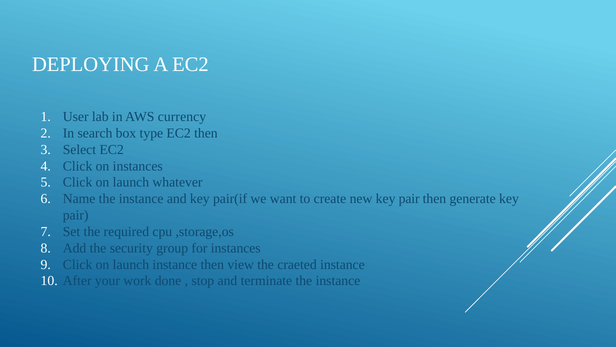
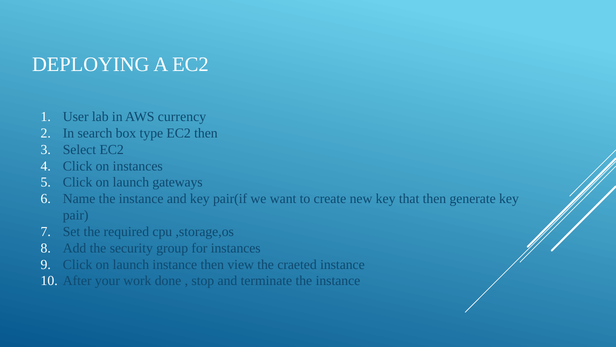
whatever: whatever -> gateways (178, 182)
new key pair: pair -> that (409, 199)
